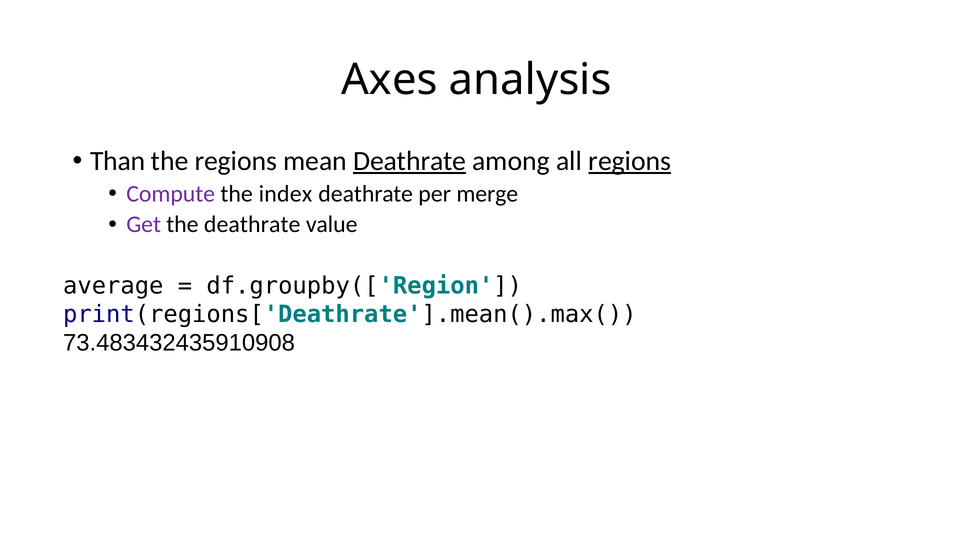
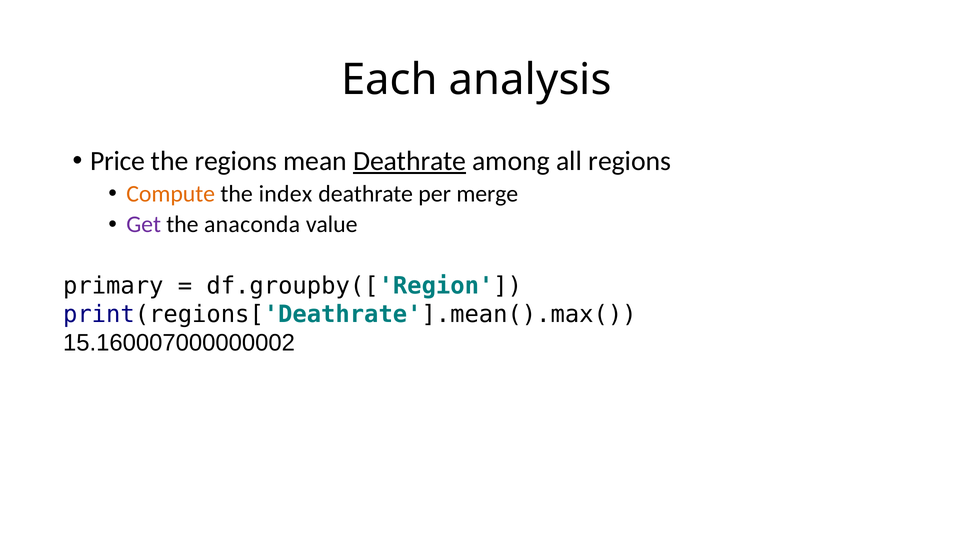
Axes: Axes -> Each (389, 80)
Than: Than -> Price (118, 161)
regions underline: present -> none (630, 161)
Compute colour: purple -> orange (171, 194)
the deathrate: deathrate -> anaconda (252, 225)
average: average -> primary (113, 286)
73.483432435910908: 73.483432435910908 -> 15.160007000000002 (179, 343)
